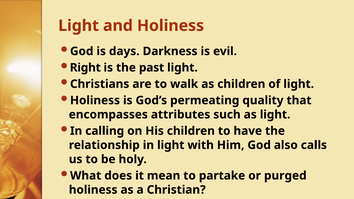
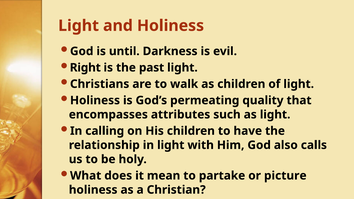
days: days -> until (124, 51)
purged: purged -> picture (285, 176)
